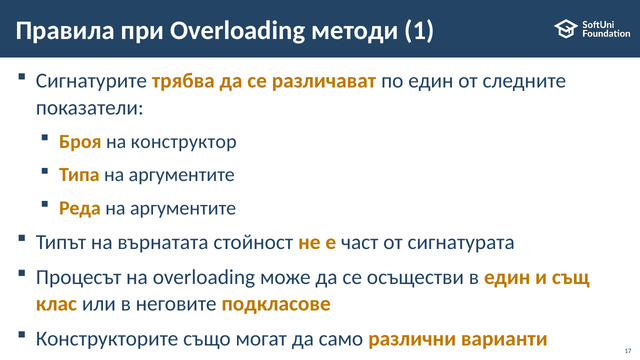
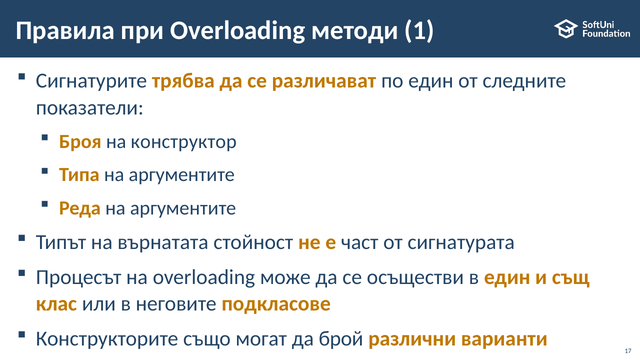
само: само -> брой (341, 339)
